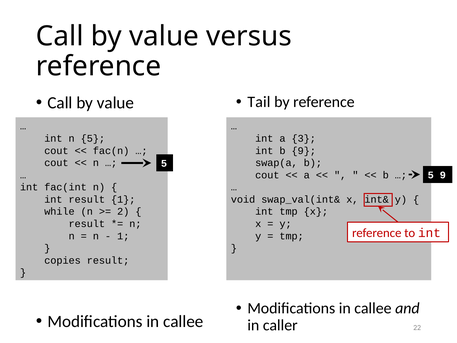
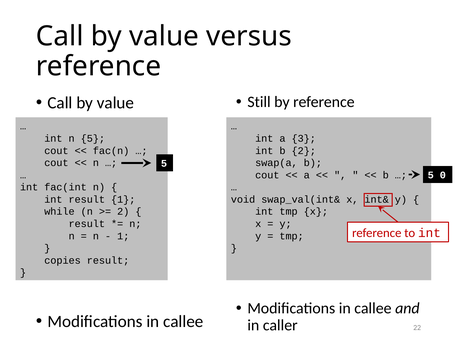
Tail: Tail -> Still (259, 102)
b 9: 9 -> 2 (304, 151)
5 9: 9 -> 0 (443, 175)
